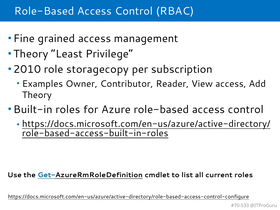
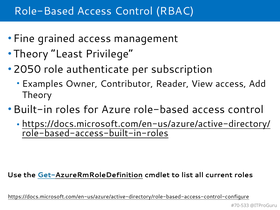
2010: 2010 -> 2050 (27, 69)
storagecopy: storagecopy -> authenticate (98, 69)
